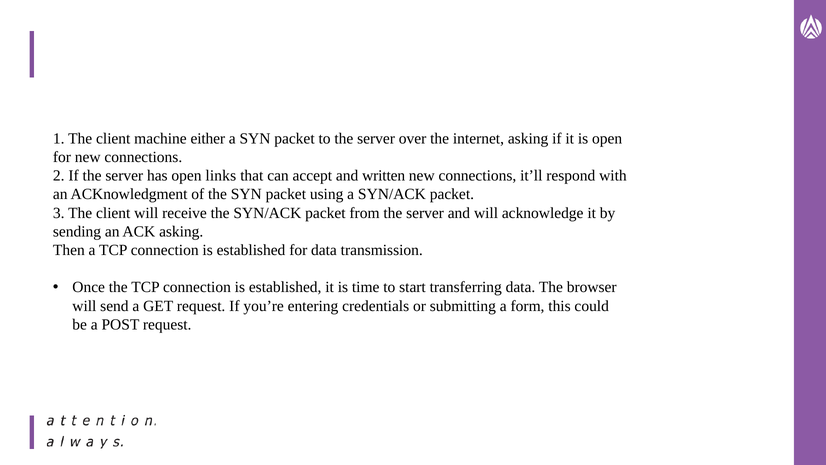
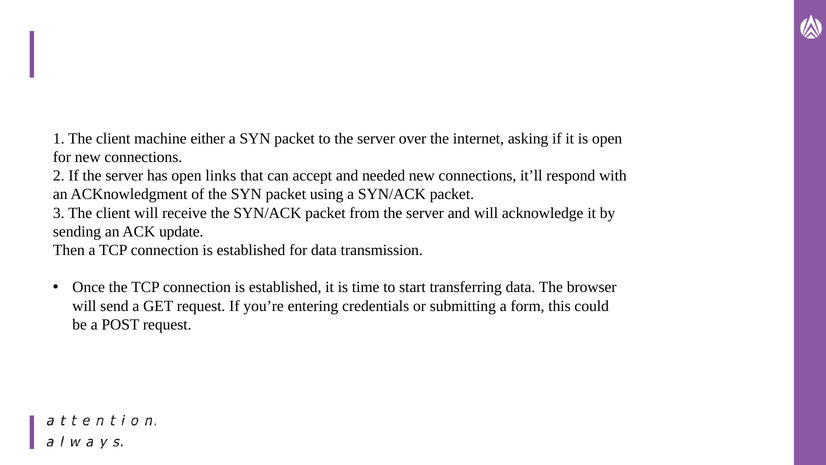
written: written -> needed (384, 176)
ACK asking: asking -> update (181, 231)
